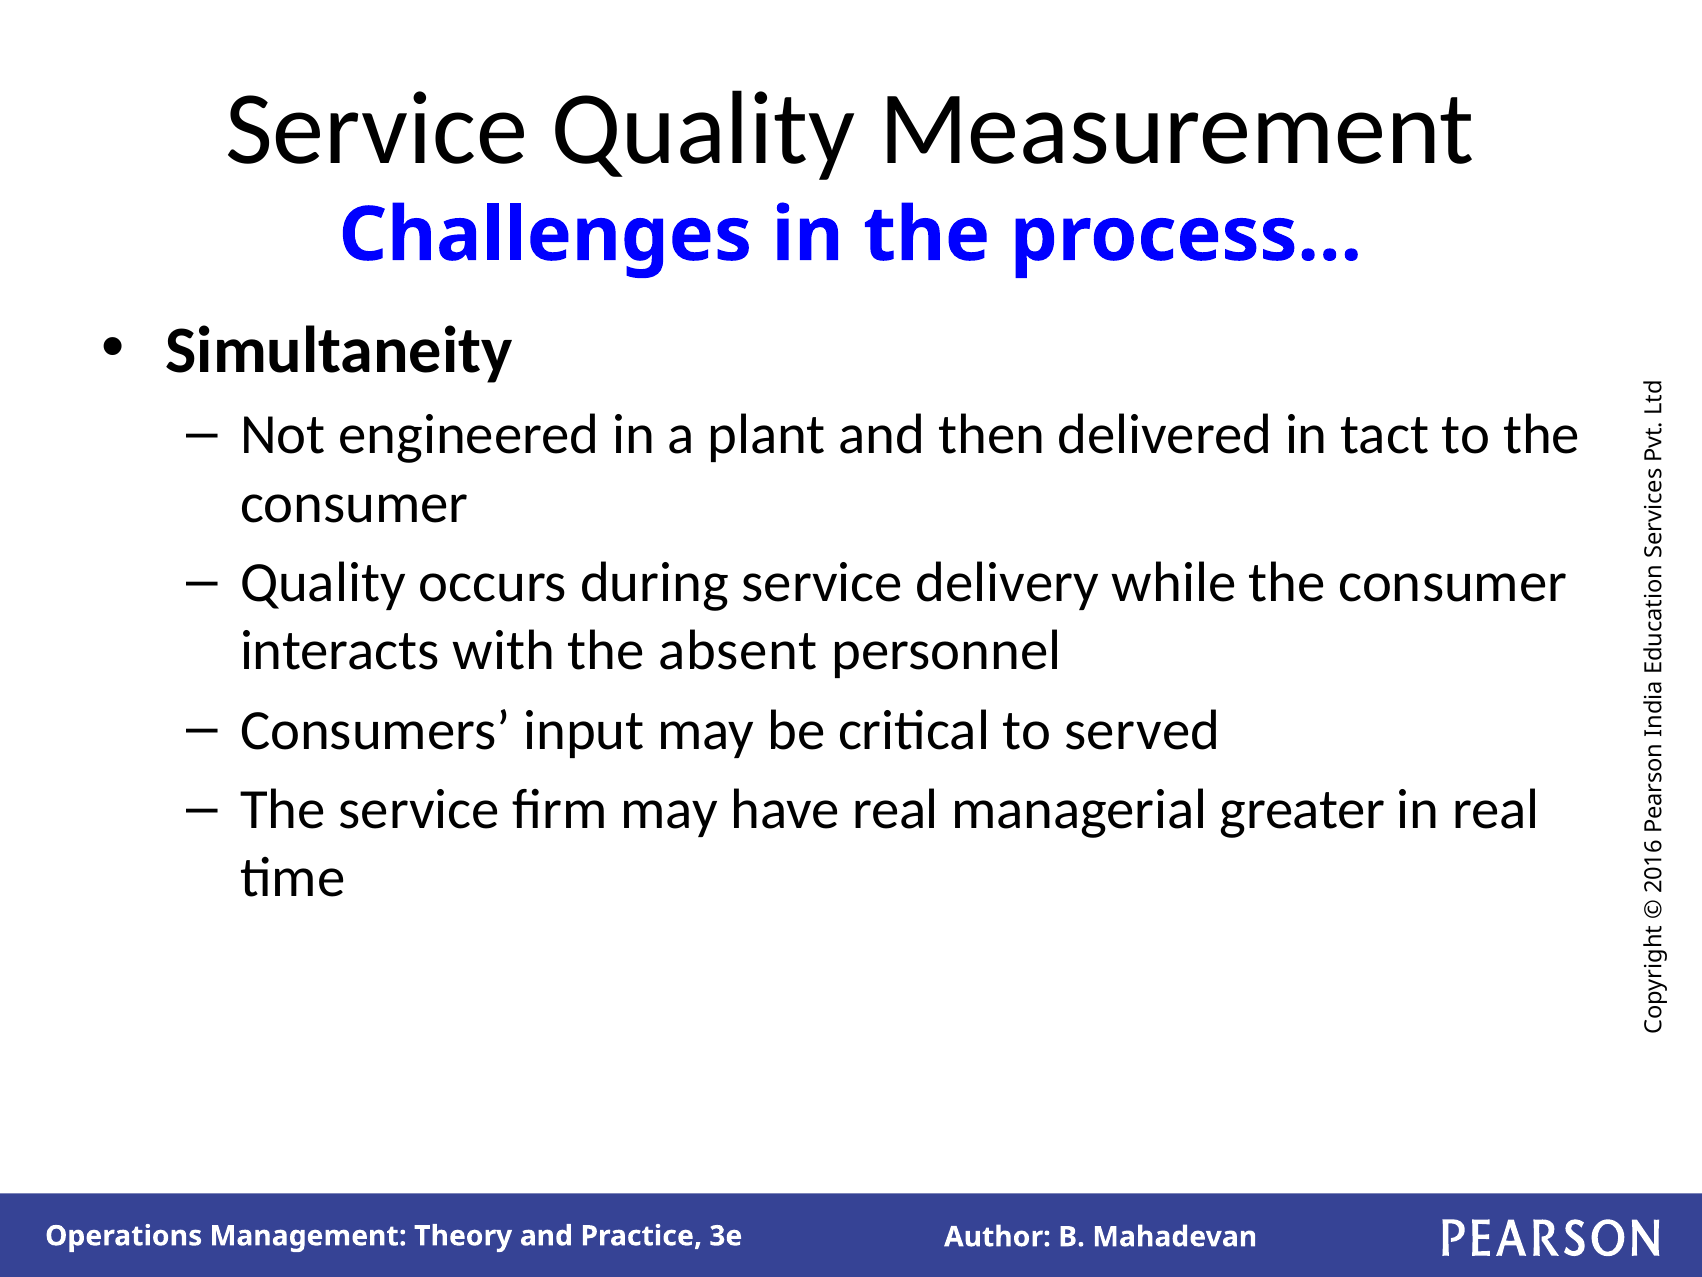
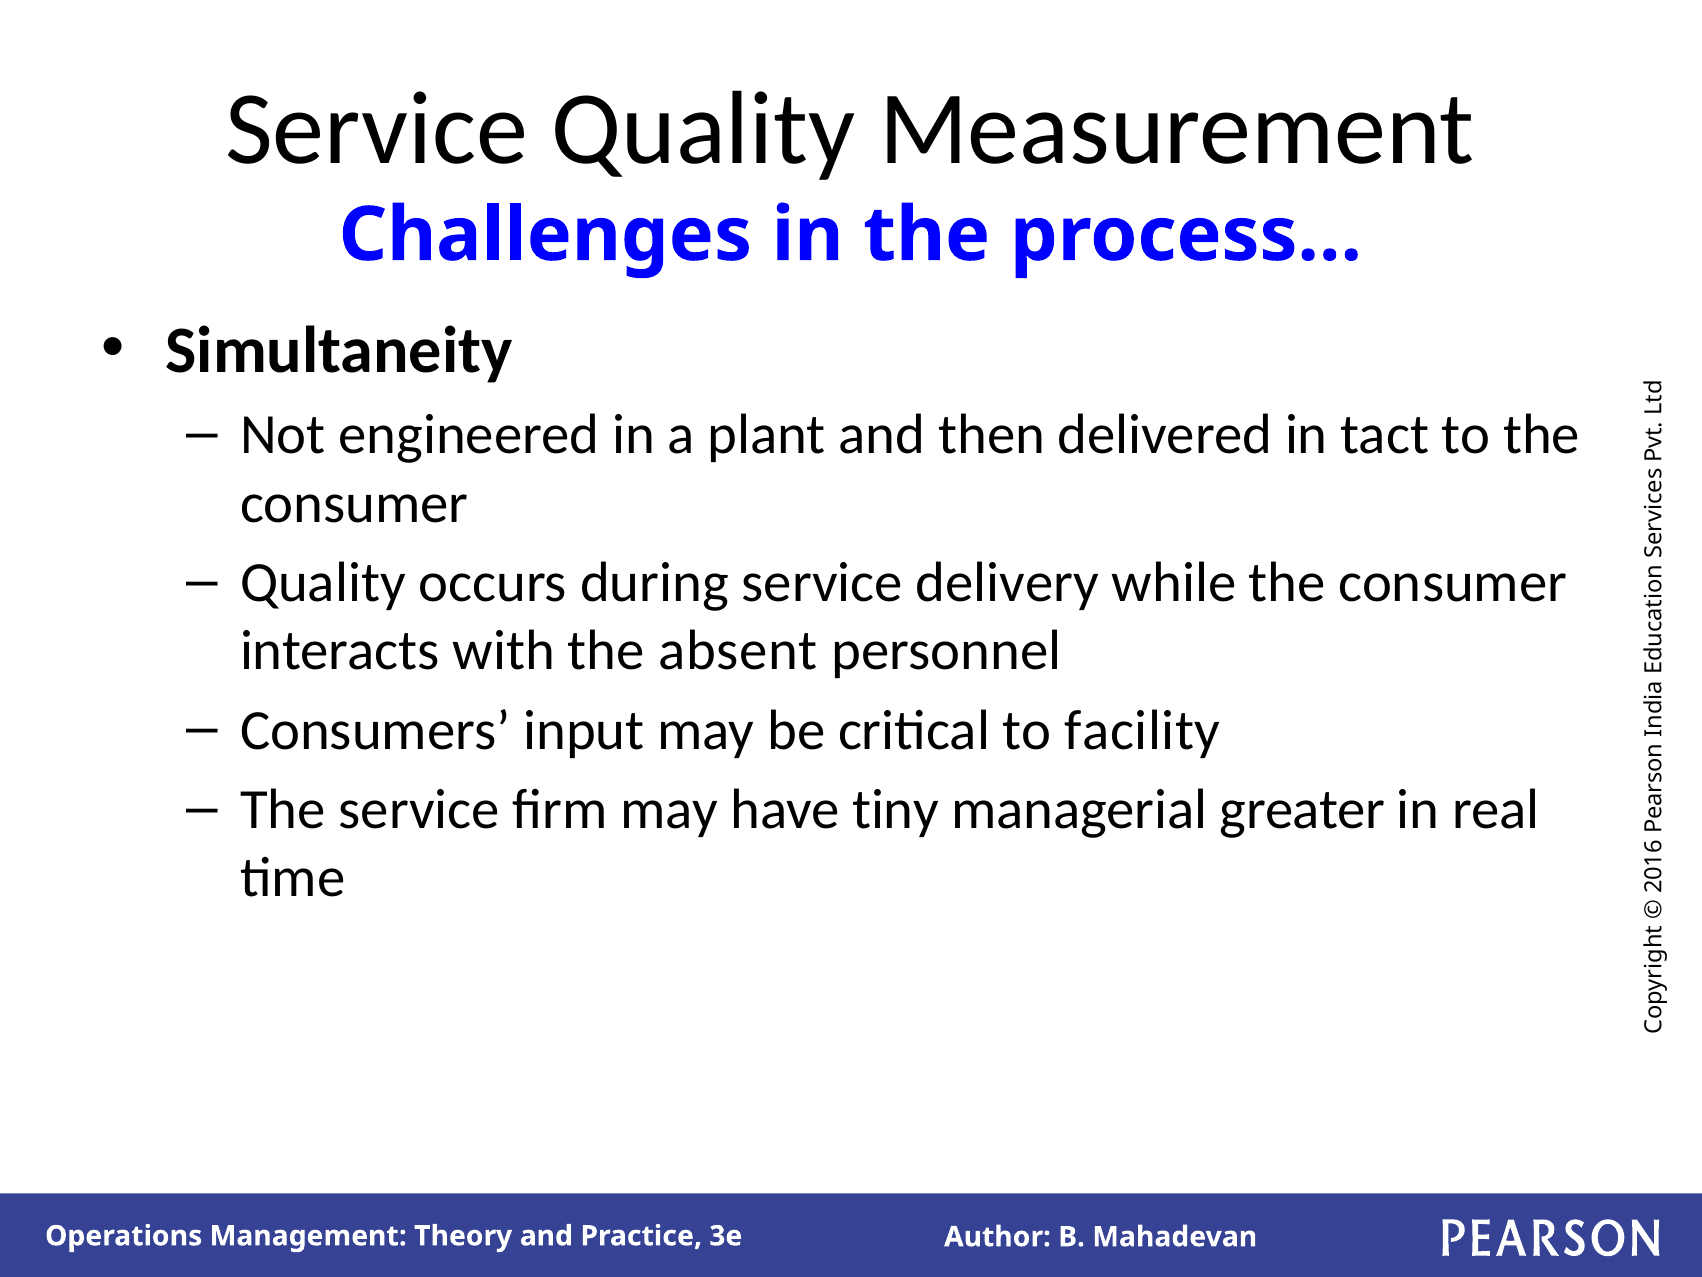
served: served -> facility (1142, 730)
have real: real -> tiny (896, 809)
